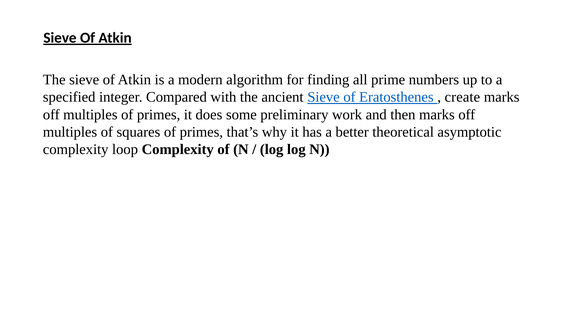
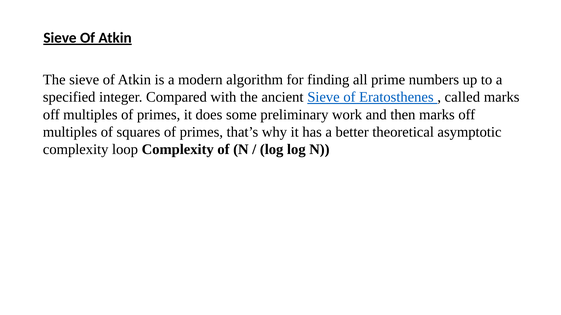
create: create -> called (462, 97)
